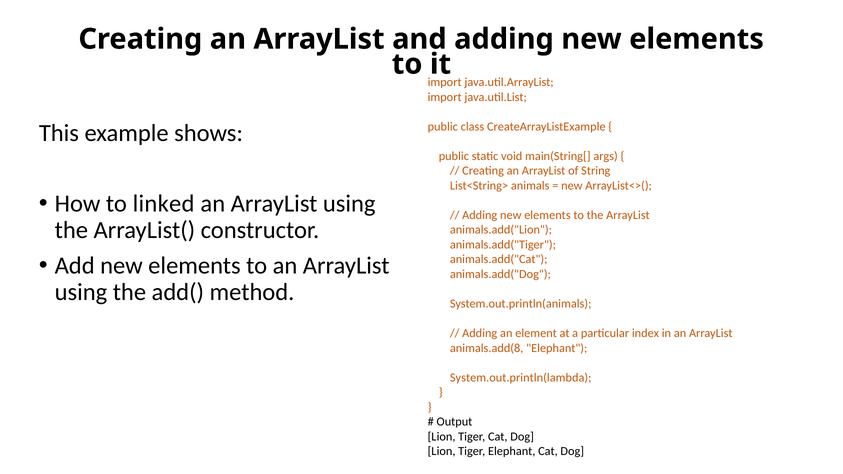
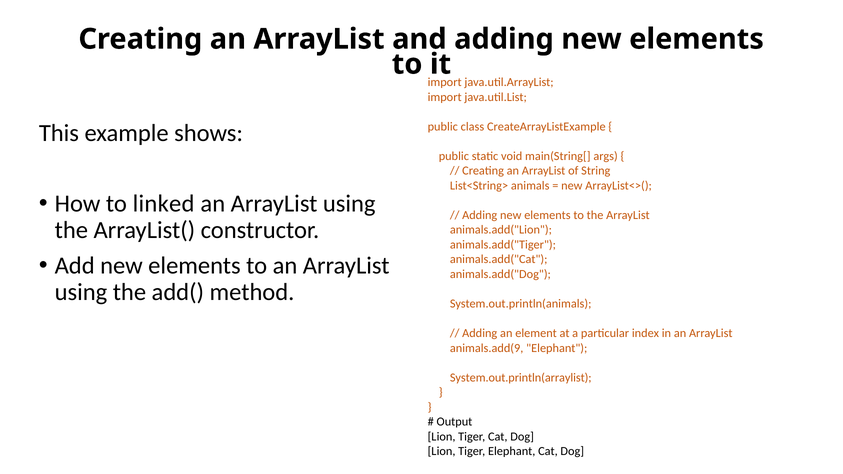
animals.add(8: animals.add(8 -> animals.add(9 (487, 348)
System.out.println(lambda: System.out.println(lambda -> System.out.println(arraylist (521, 378)
